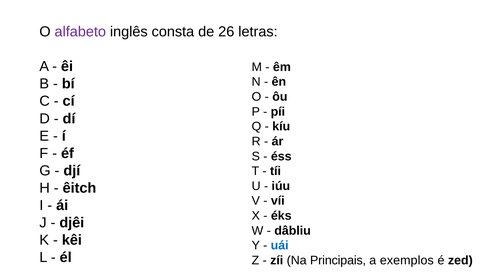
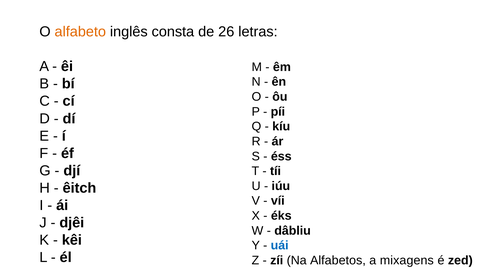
alfabeto colour: purple -> orange (80, 32)
Principais: Principais -> Alfabetos (338, 260)
exemplos: exemplos -> mixagens (407, 260)
